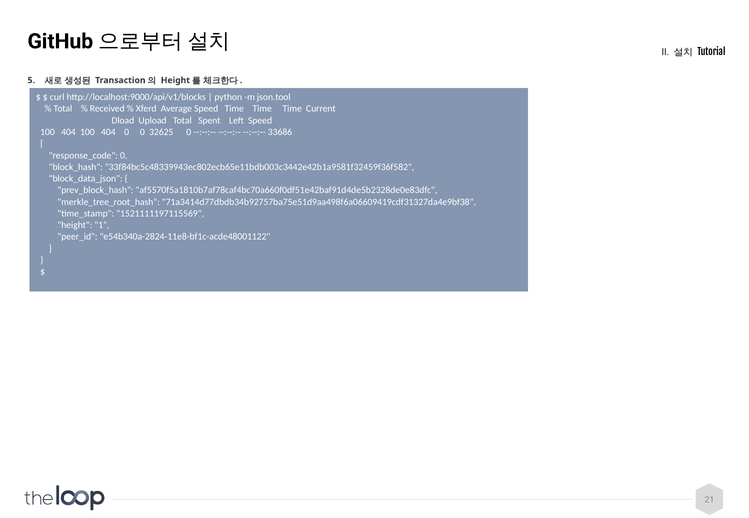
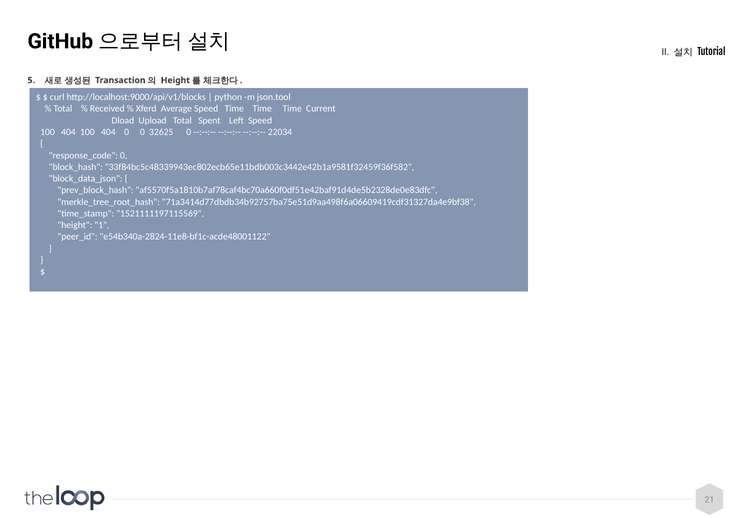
33686: 33686 -> 22034 (280, 132)
